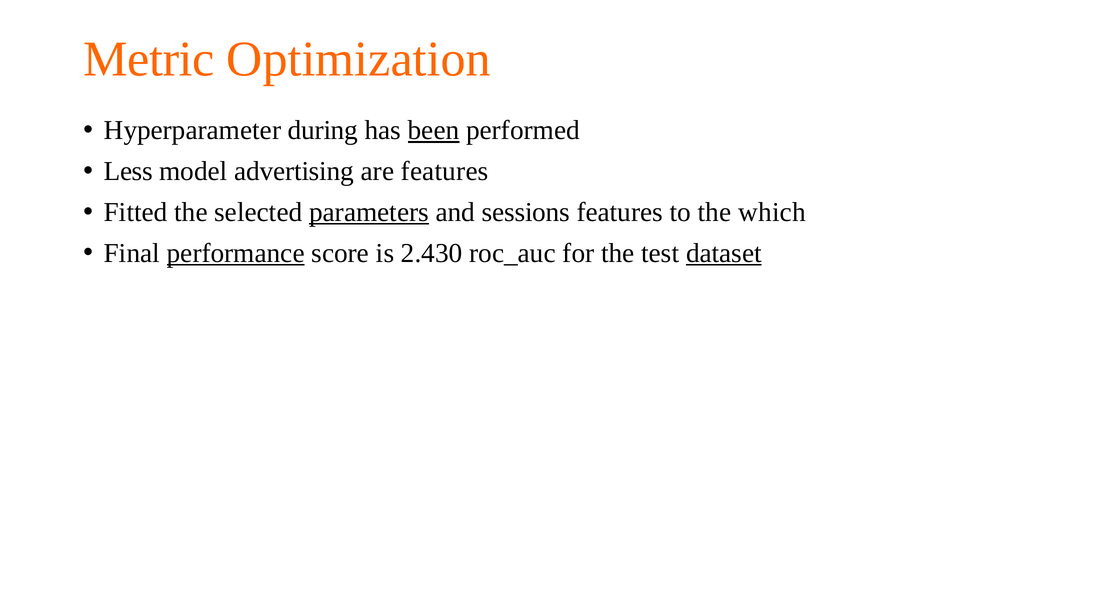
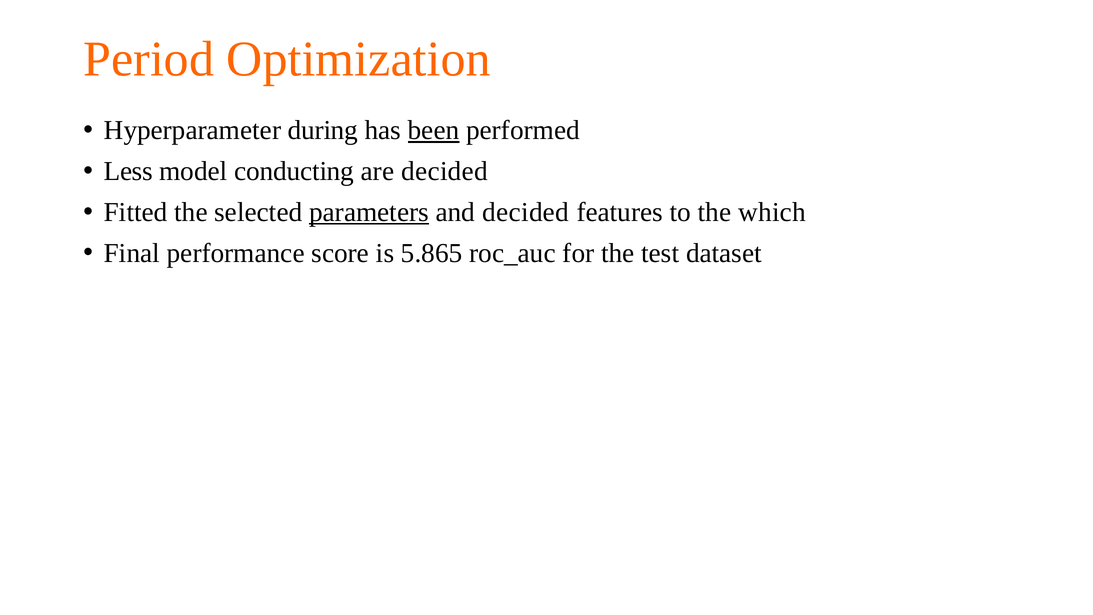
Metric: Metric -> Period (149, 59)
advertising: advertising -> conducting (294, 171)
are features: features -> decided (445, 171)
and sessions: sessions -> decided (526, 212)
performance underline: present -> none (236, 253)
2.430: 2.430 -> 5.865 (432, 253)
dataset underline: present -> none (724, 253)
